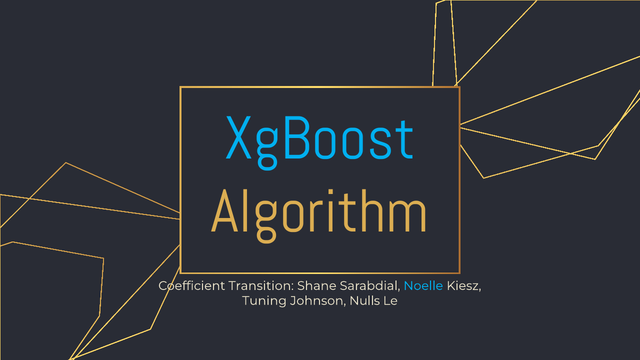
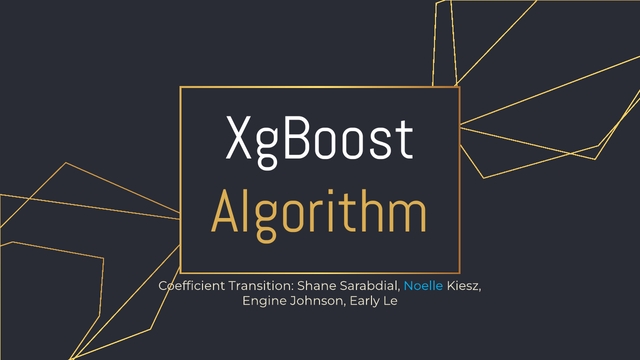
XgBoost colour: light blue -> white (320, 139)
Tuning: Tuning -> Engine (265, 301)
Nulls: Nulls -> Early (365, 301)
